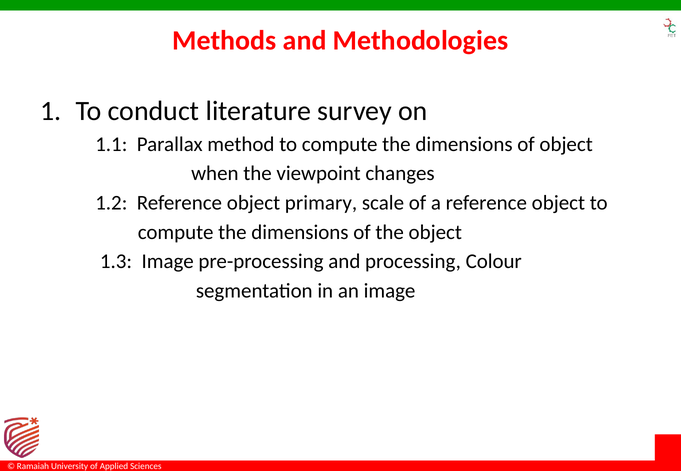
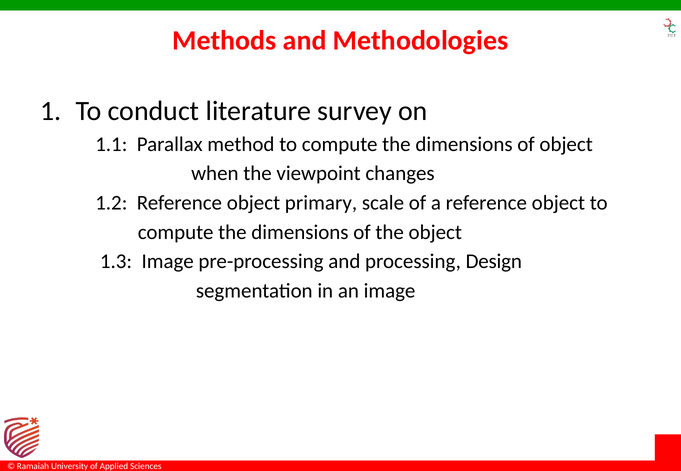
Colour: Colour -> Design (494, 262)
